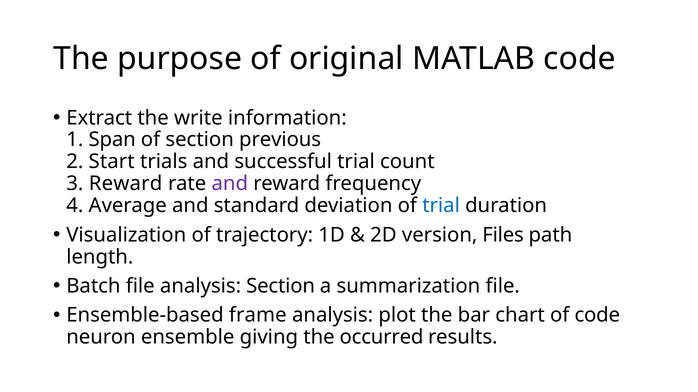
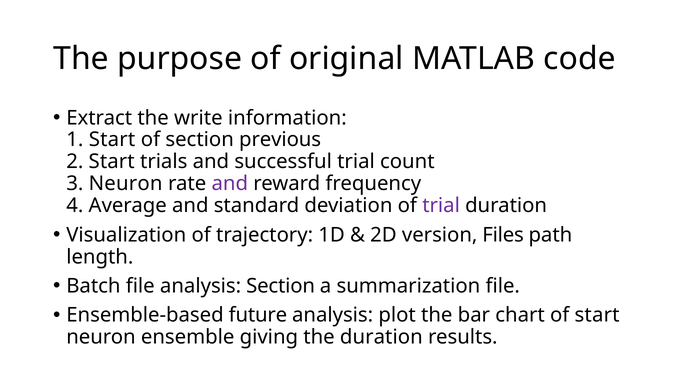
1 Span: Span -> Start (112, 140)
3 Reward: Reward -> Neuron (126, 184)
trial colour: blue -> purple (441, 206)
frame: frame -> future (258, 316)
of code: code -> start (597, 316)
the occurred: occurred -> duration (381, 338)
